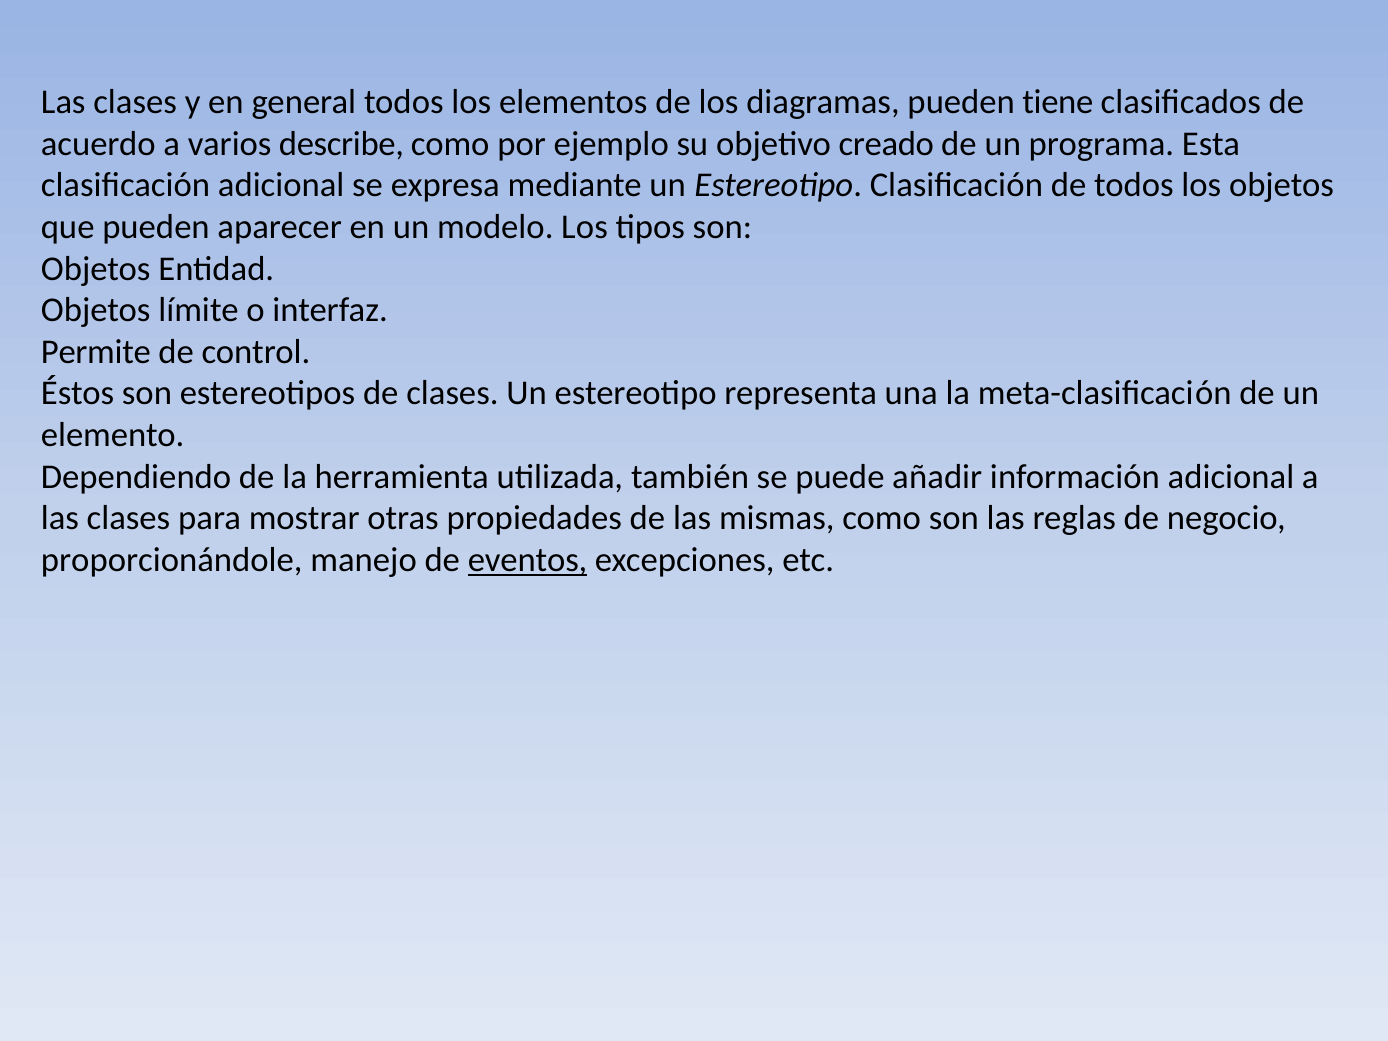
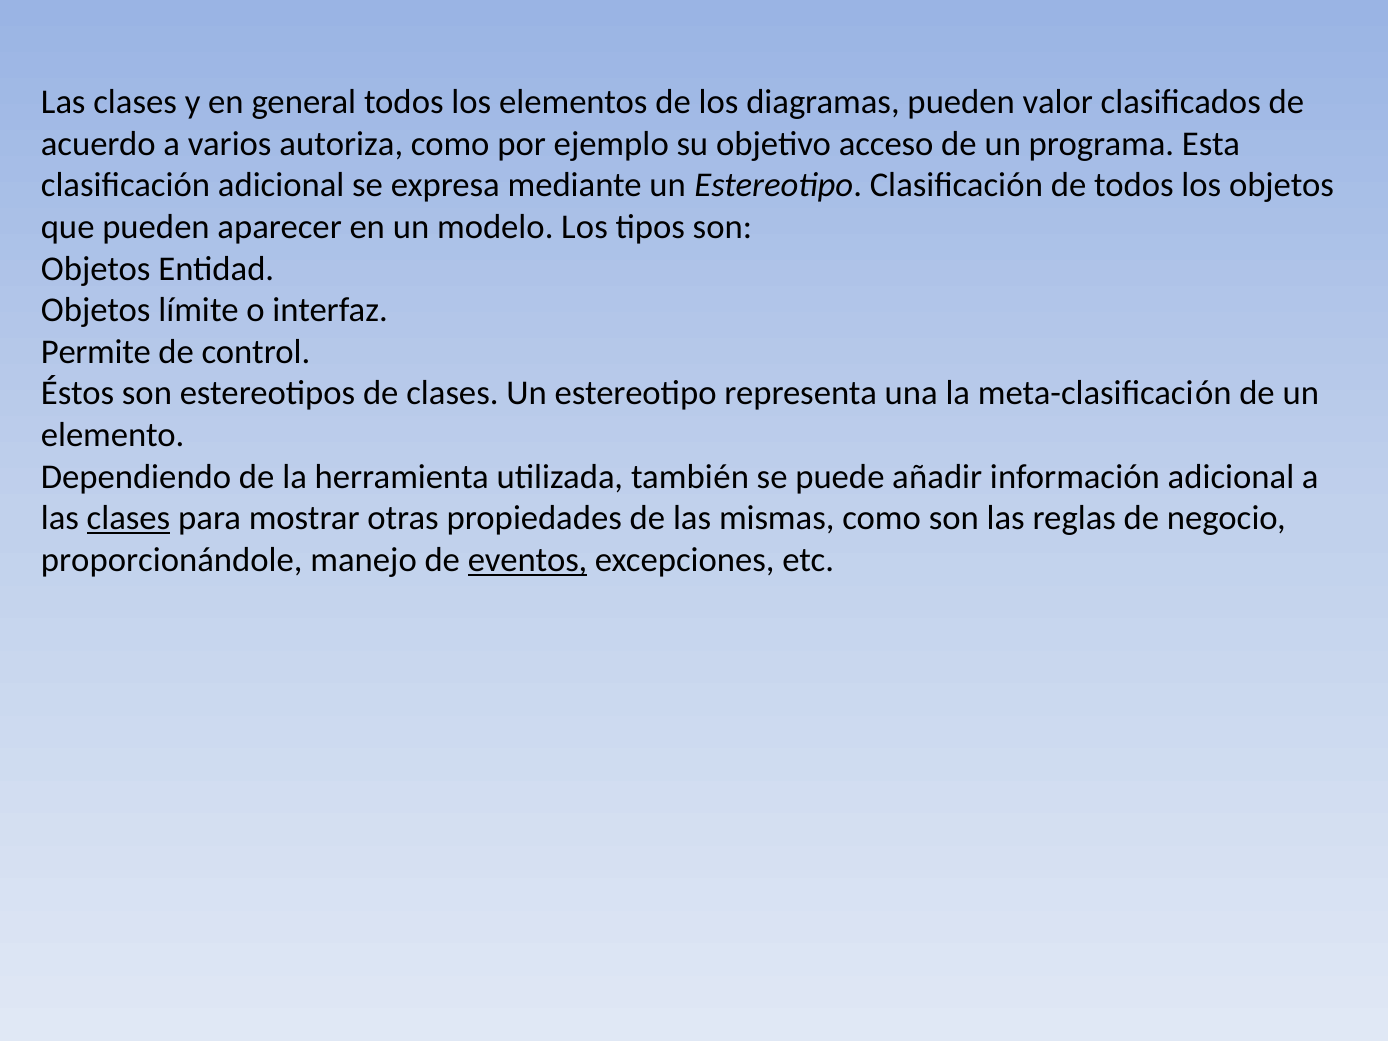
tiene: tiene -> valor (1058, 102)
describe: describe -> autoriza (341, 144)
creado: creado -> acceso (886, 144)
clases underline: none -> present (128, 518)
